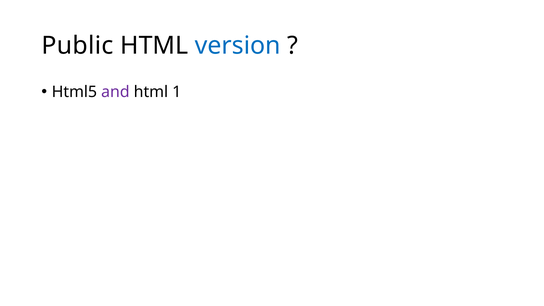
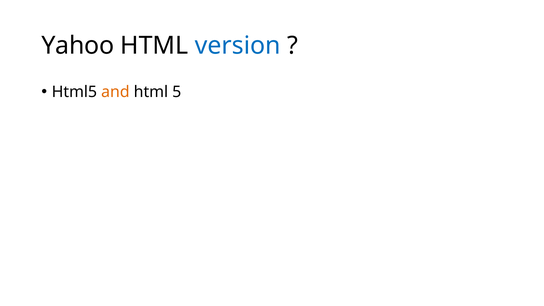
Public: Public -> Yahoo (78, 46)
and colour: purple -> orange (115, 92)
1: 1 -> 5 (177, 92)
